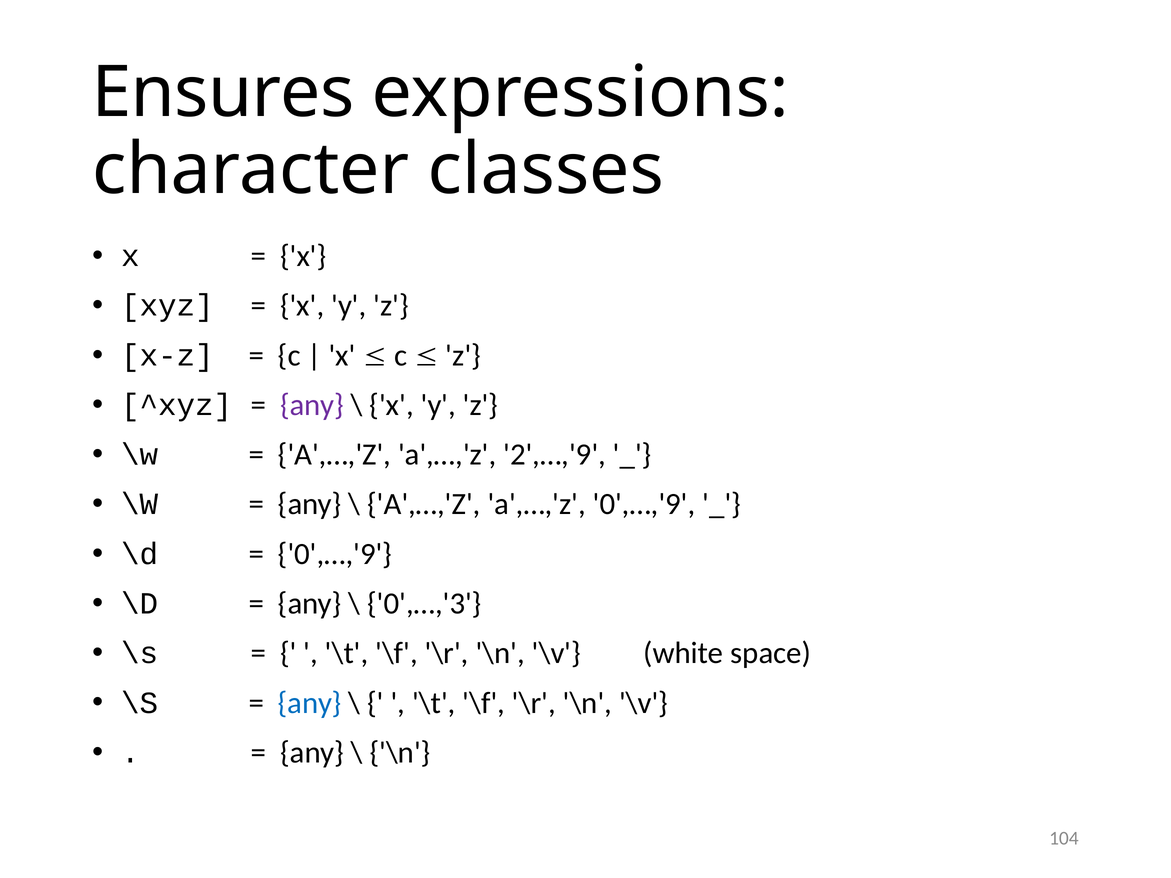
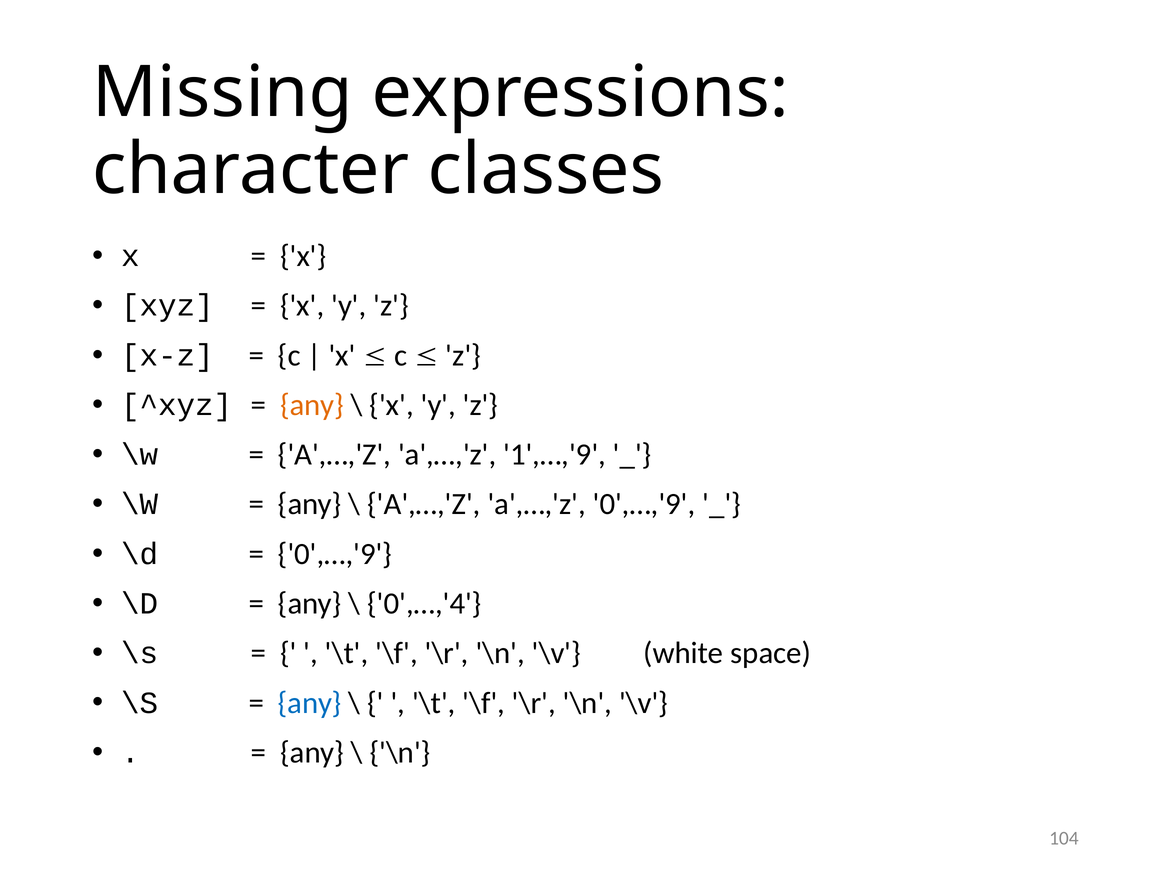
Ensures: Ensures -> Missing (223, 92)
any colour: purple -> orange (312, 405)
2',…,'9: 2',…,'9 -> 1',…,'9 (555, 455)
0',…,'3: 0',…,'3 -> 0',…,'4 (424, 604)
